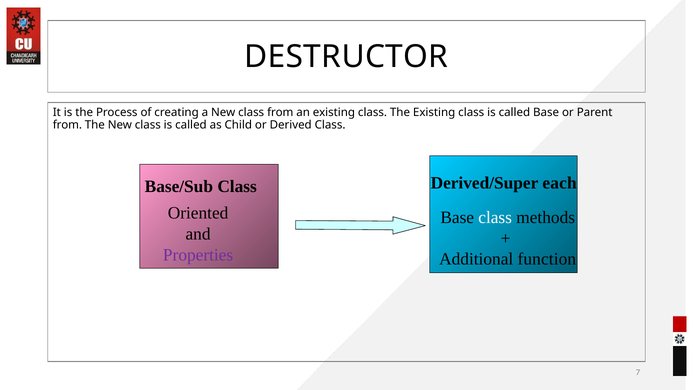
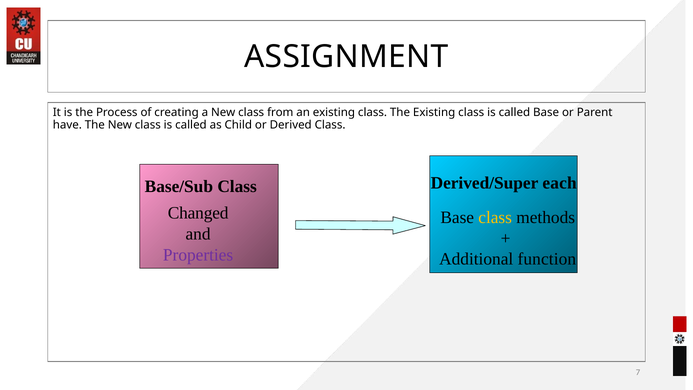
DESTRUCTOR: DESTRUCTOR -> ASSIGNMENT (346, 57)
from: from -> have (67, 125)
Oriented: Oriented -> Changed (198, 213)
class colour: white -> yellow (495, 217)
